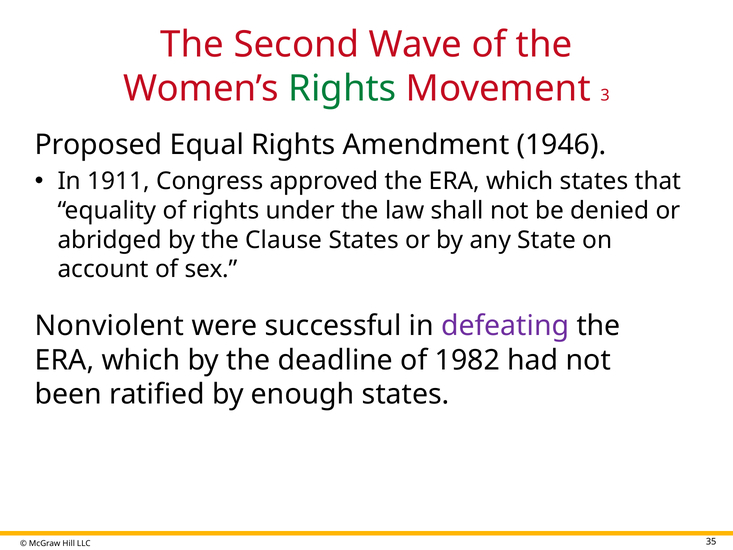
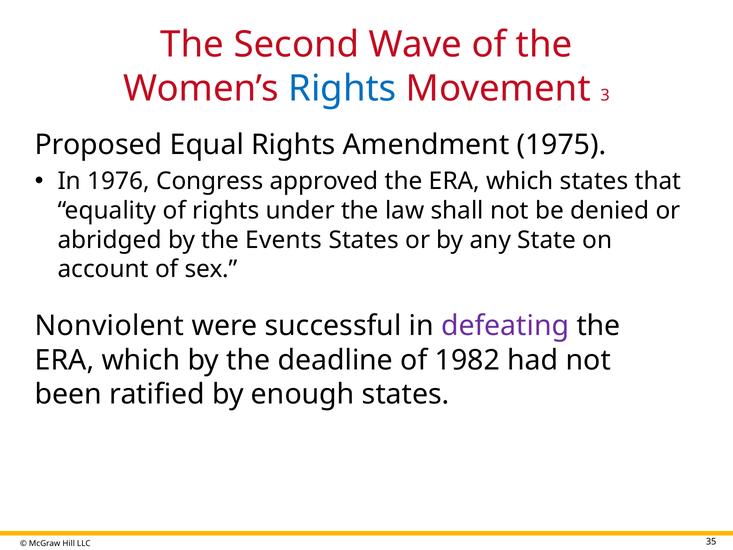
Rights colour: green -> blue (342, 89)
1946: 1946 -> 1975 (561, 145)
1911: 1911 -> 1976 (119, 181)
Clause: Clause -> Events (284, 240)
